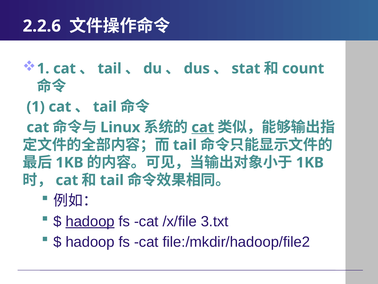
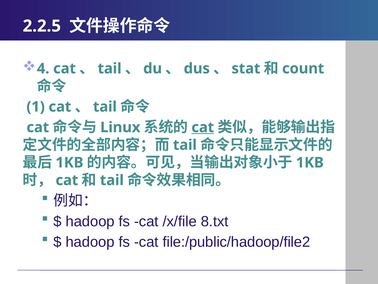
2.2.6: 2.2.6 -> 2.2.5 (42, 26)
1: 1 -> 4 (43, 68)
hadoop underline: present -> none (90, 221)
3.txt: 3.txt -> 8.txt (215, 221)
file:/mkdir/hadoop/file2: file:/mkdir/hadoop/file2 -> file:/public/hadoop/file2 (236, 242)
